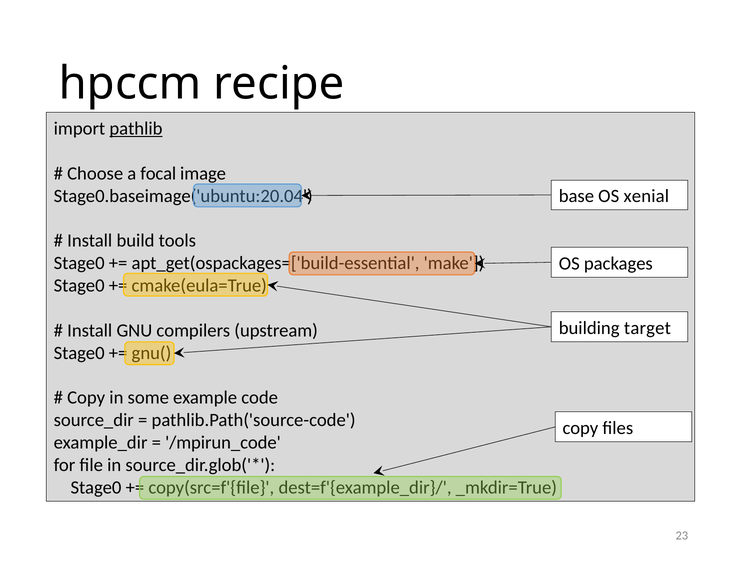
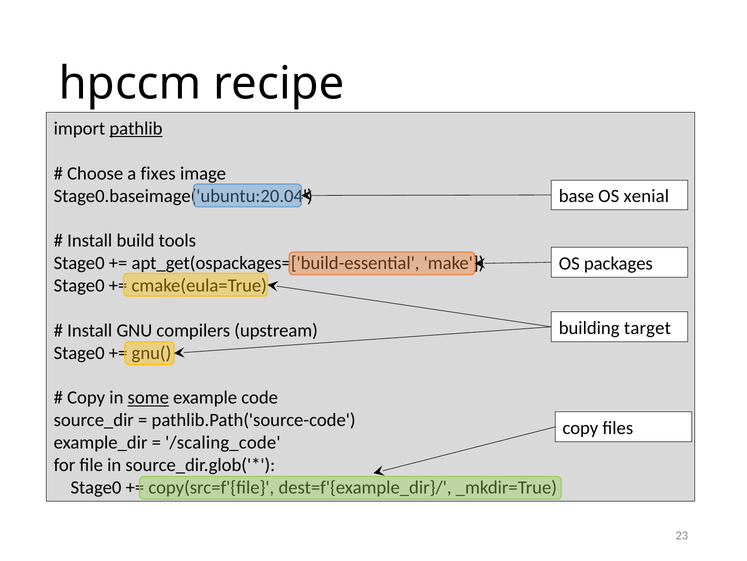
focal: focal -> fixes (158, 173)
some underline: none -> present (148, 397)
/mpirun_code: /mpirun_code -> /scaling_code (223, 442)
